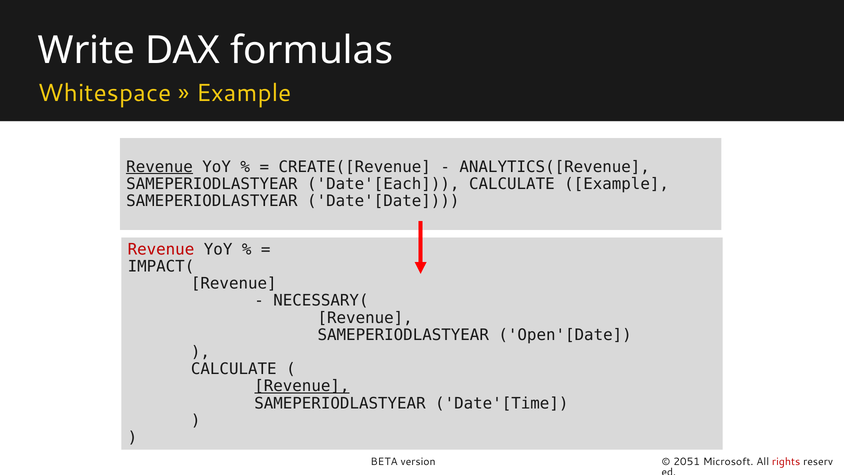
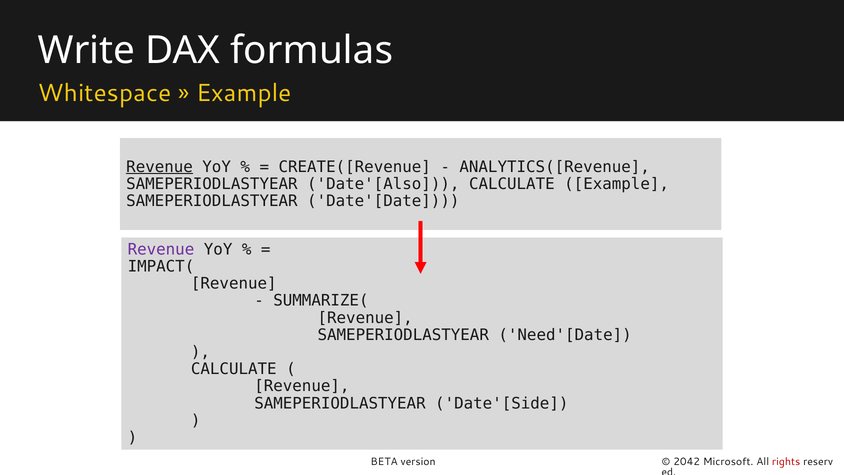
Date'[Each: Date'[Each -> Date'[Also (383, 184)
Revenue colour: red -> purple (161, 249)
NECESSARY(: NECESSARY( -> SUMMARIZE( (321, 301)
Open'[Date: Open'[Date -> Need'[Date (565, 335)
Revenue underline: present -> none (302, 386)
Date'[Time: Date'[Time -> Date'[Side (502, 403)
2051: 2051 -> 2042 (687, 462)
